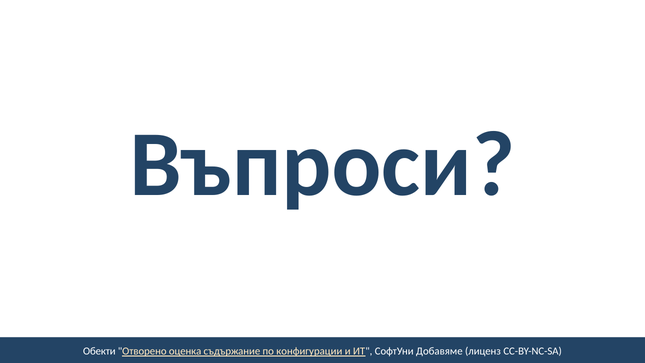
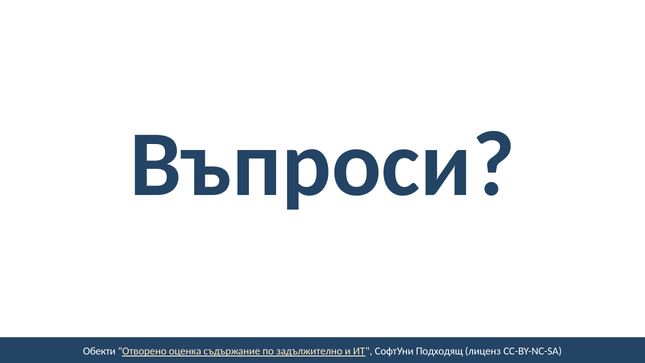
конфигурации: конфигурации -> задължително (309, 351)
Добавяме: Добавяме -> Подходящ (439, 351)
